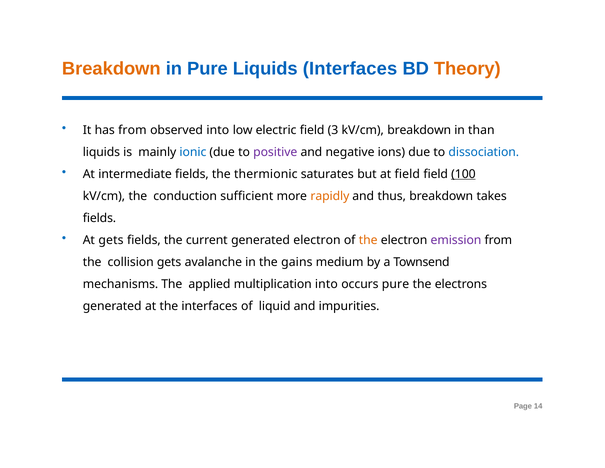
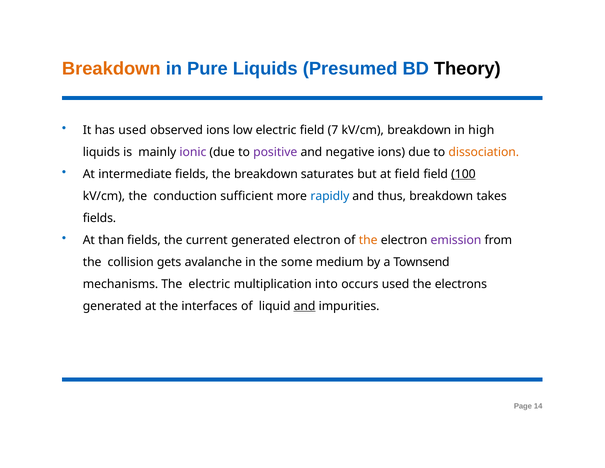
Liquids Interfaces: Interfaces -> Presumed (350, 69)
Theory colour: orange -> black (467, 69)
has from: from -> used (132, 130)
observed into: into -> ions (218, 130)
3: 3 -> 7 (333, 130)
than: than -> high (481, 130)
ionic colour: blue -> purple (193, 152)
dissociation colour: blue -> orange (484, 152)
the thermionic: thermionic -> breakdown (266, 174)
rapidly colour: orange -> blue (330, 196)
At gets: gets -> than (111, 240)
gains: gains -> some (297, 262)
The applied: applied -> electric (209, 284)
occurs pure: pure -> used (396, 284)
and underline: none -> present (305, 306)
